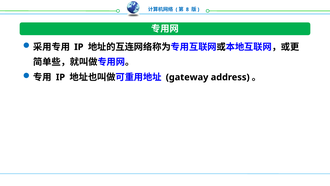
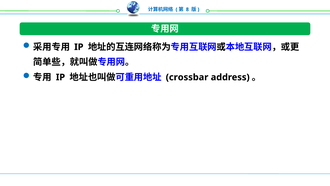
gateway: gateway -> crossbar (187, 77)
